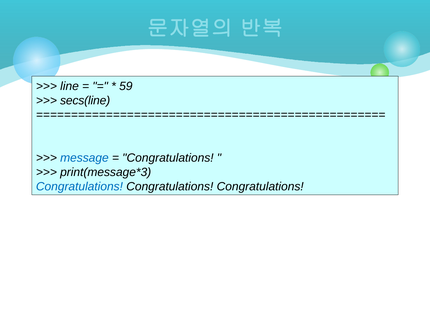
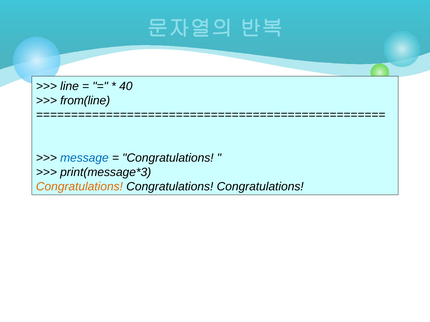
59: 59 -> 40 (126, 86)
secs(line: secs(line -> from(line (85, 101)
Congratulations colour: blue -> orange (79, 187)
